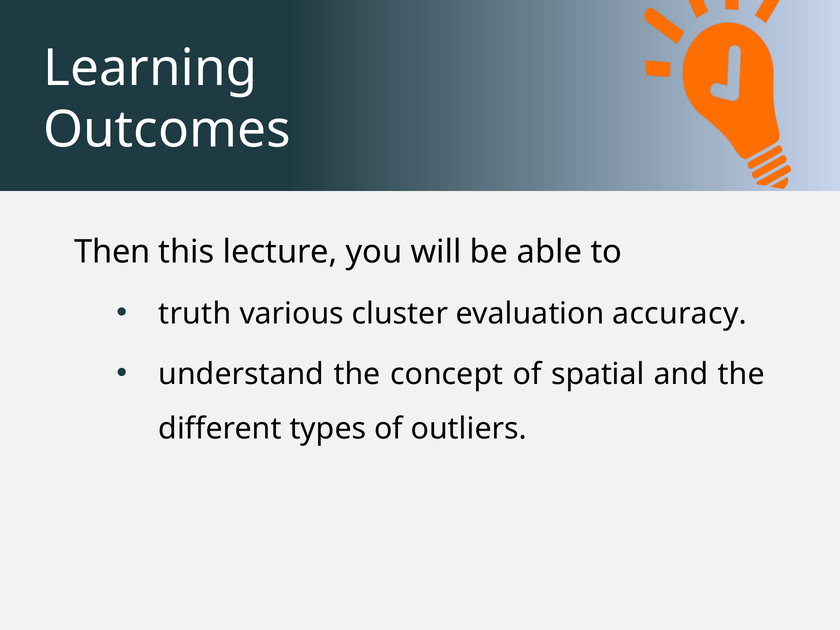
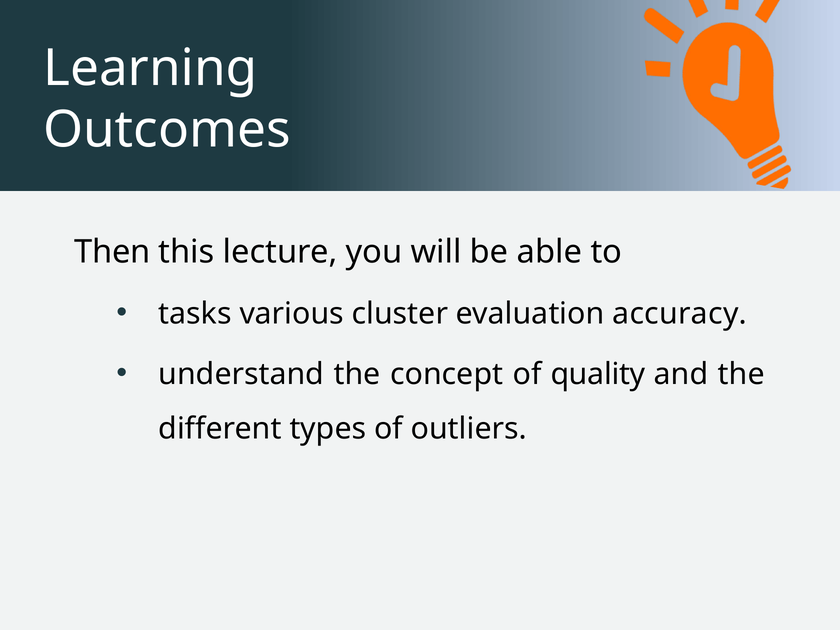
truth: truth -> tasks (195, 314)
spatial: spatial -> quality (598, 374)
